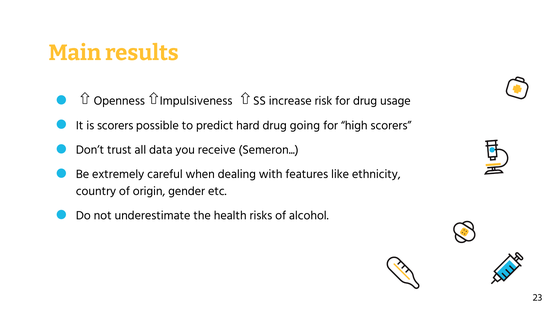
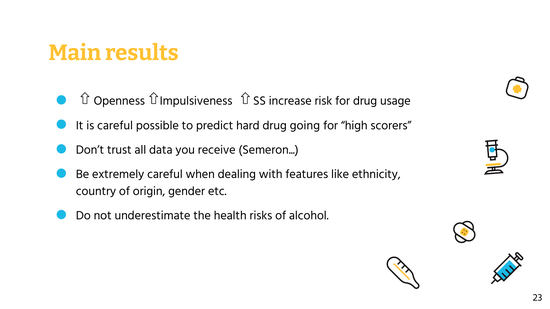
is scorers: scorers -> careful (115, 126)
